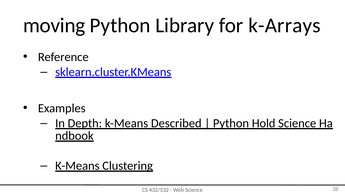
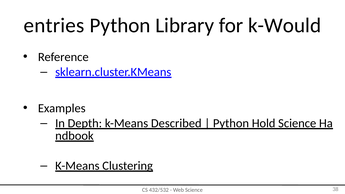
moving: moving -> entries (54, 25)
k-Arrays: k-Arrays -> k-Would (285, 25)
